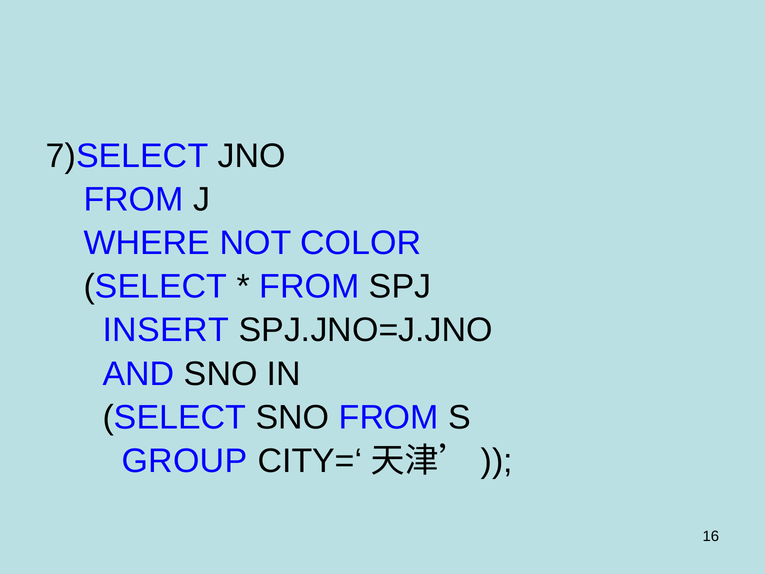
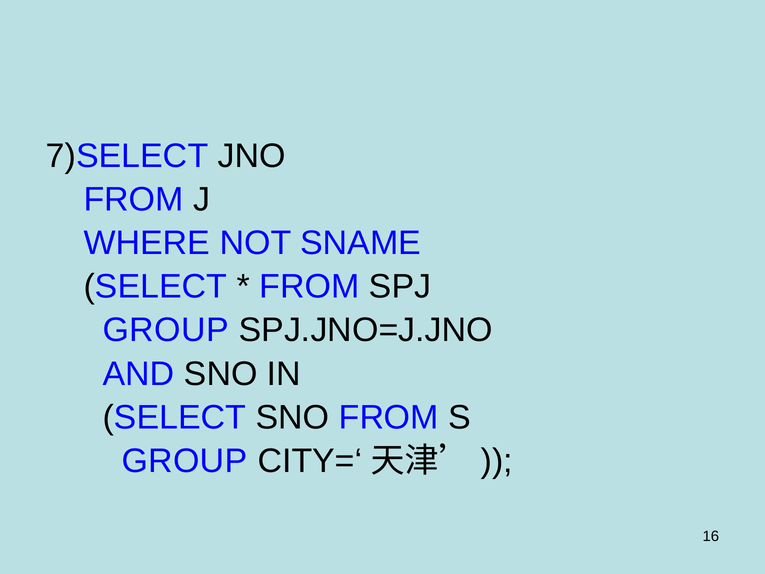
COLOR: COLOR -> SNAME (361, 243)
INSERT: INSERT -> GROUP (166, 330)
